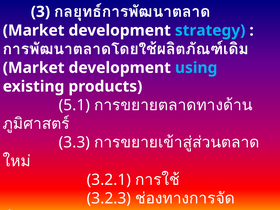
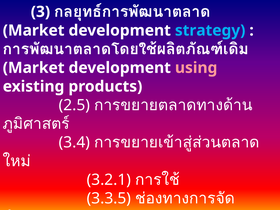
using colour: light blue -> pink (196, 68)
5.1: 5.1 -> 2.5 (74, 105)
3.3: 3.3 -> 3.4 (74, 142)
3.2.3: 3.2.3 -> 3.3.5 (109, 198)
